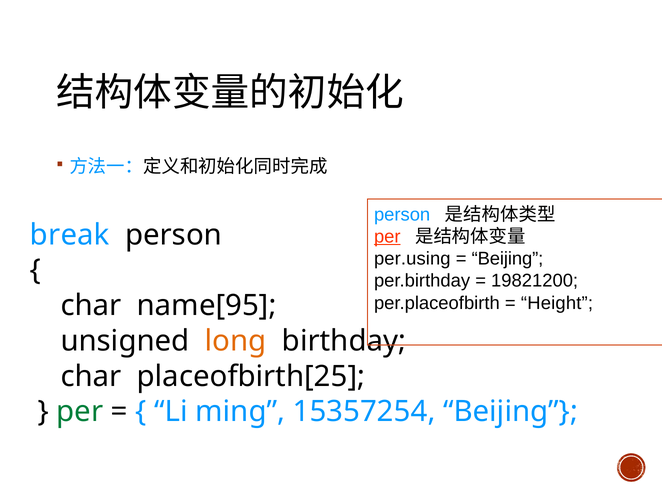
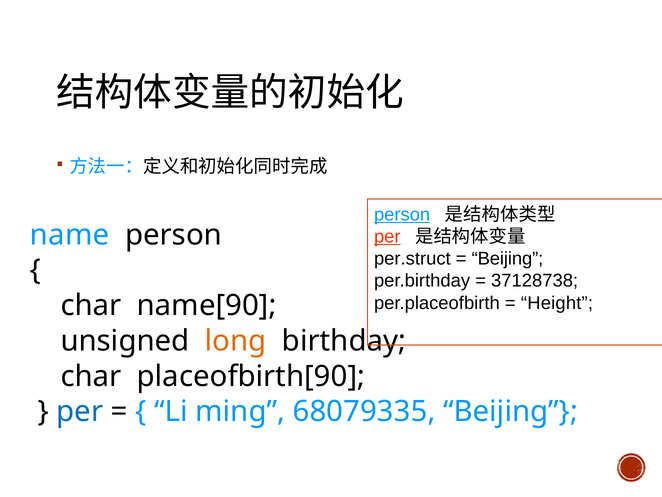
person underline: none -> present (402, 214)
break: break -> name (70, 235)
per.using: per.using -> per.struct (412, 258)
19821200: 19821200 -> 37128738 (535, 281)
name[95: name[95 -> name[90 (207, 305)
placeofbirth[25: placeofbirth[25 -> placeofbirth[90 (251, 376)
per colour: green -> blue (80, 411)
15357254: 15357254 -> 68079335 (364, 411)
